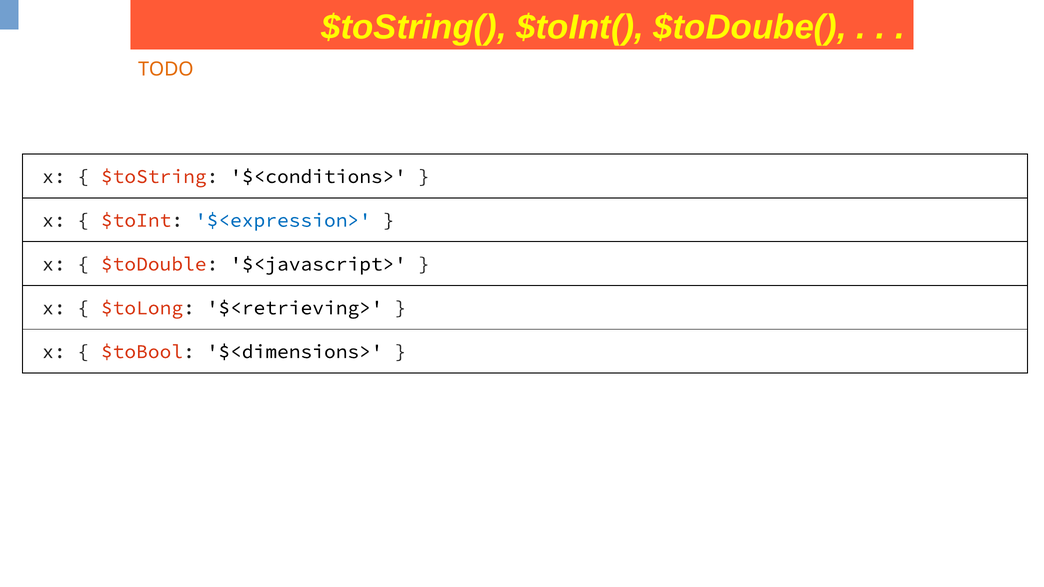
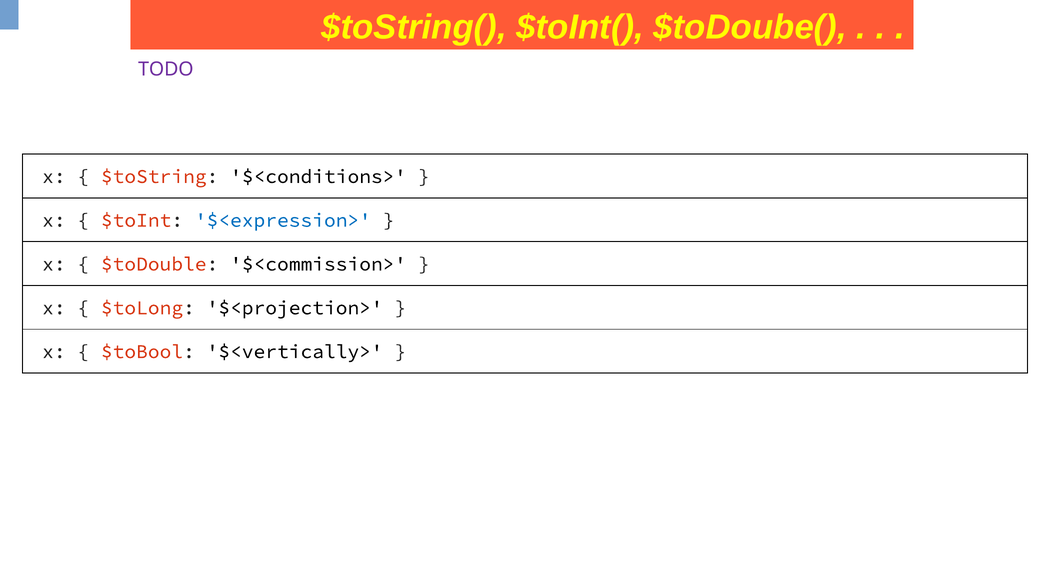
TODO colour: orange -> purple (166, 69)
$<javascript>: $<javascript> -> $<commission> (318, 264)
$<retrieving>: $<retrieving> -> $<projection> (295, 308)
$<dimensions>: $<dimensions> -> $<vertically> (295, 352)
